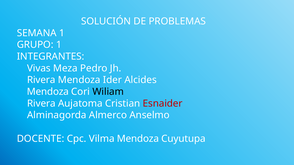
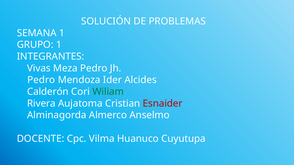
Rivera: Rivera -> Pedro (41, 80)
Mendoza: Mendoza -> Calderón (48, 92)
Wiliam colour: black -> green (108, 92)
Vilma Mendoza: Mendoza -> Huanuco (138, 139)
